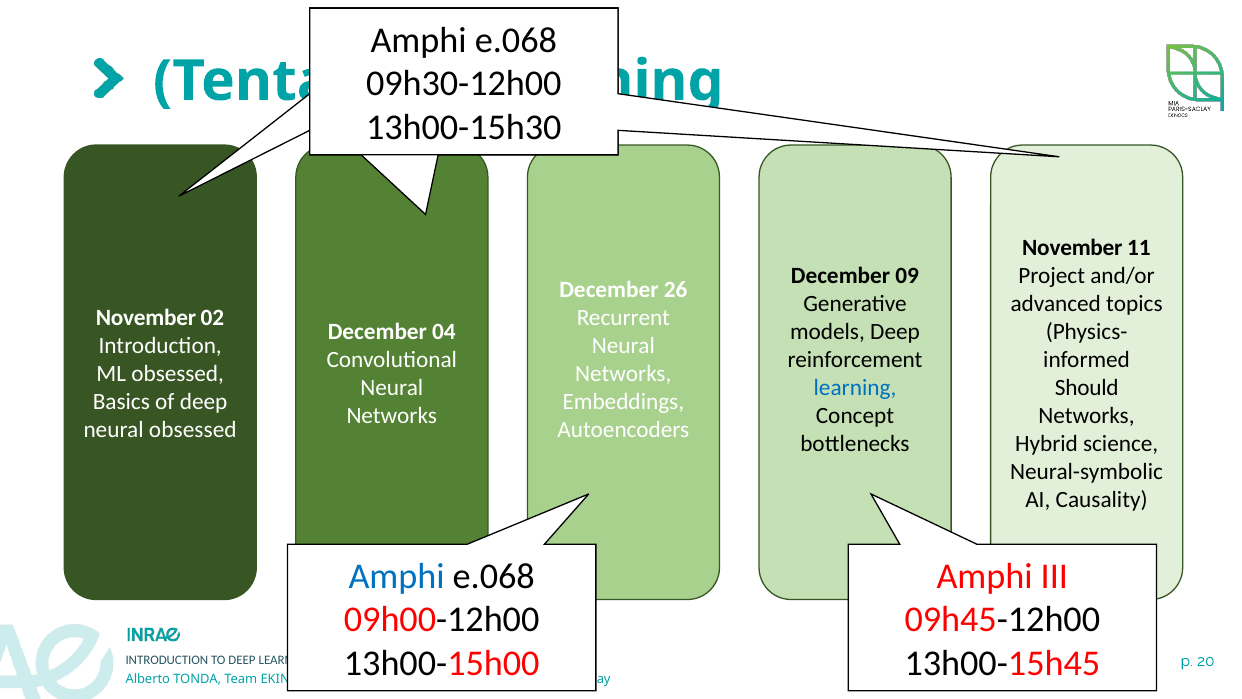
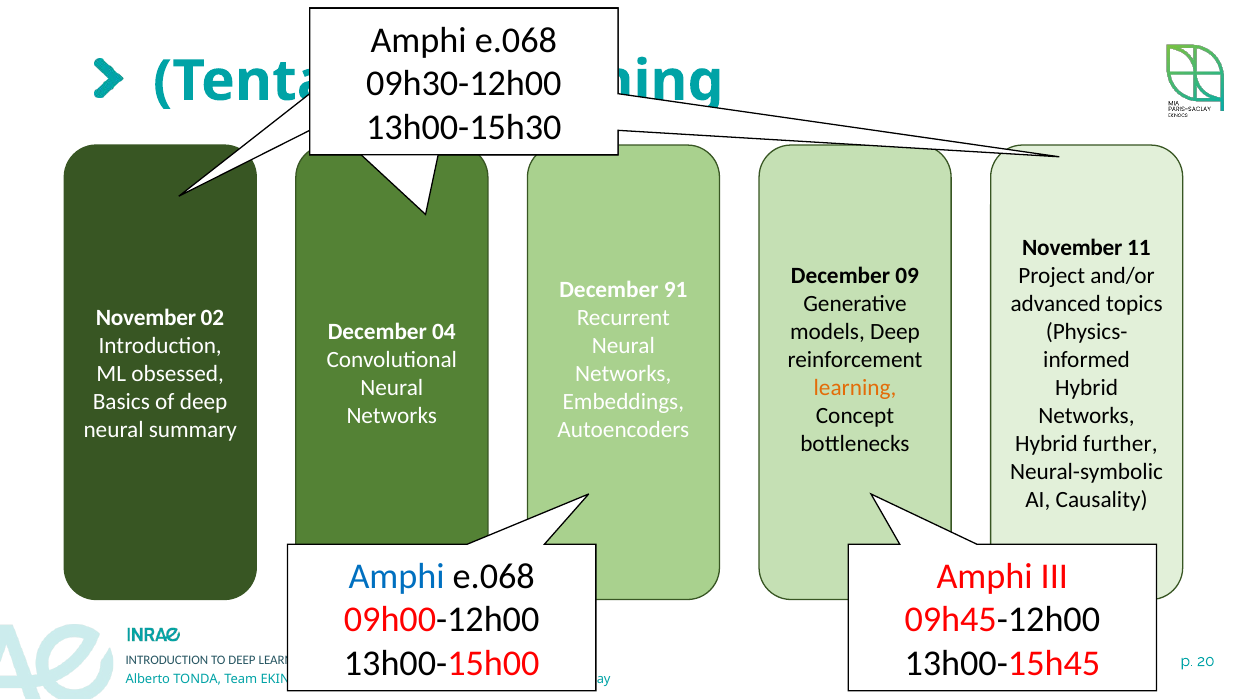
26: 26 -> 91 (676, 290)
learning colour: blue -> orange (855, 388)
Should: Should -> Hybrid (1087, 388)
neural obsessed: obsessed -> summary (193, 430)
science: science -> further (1121, 444)
